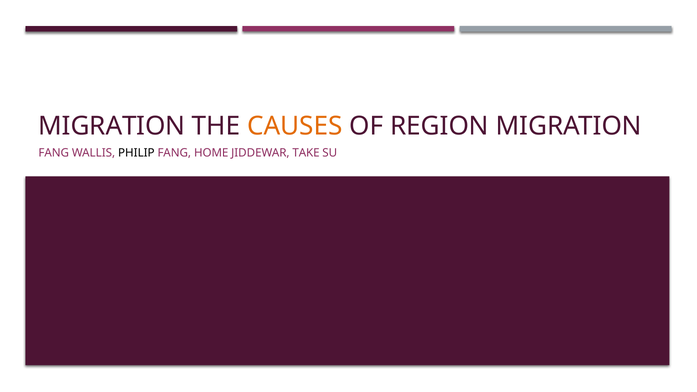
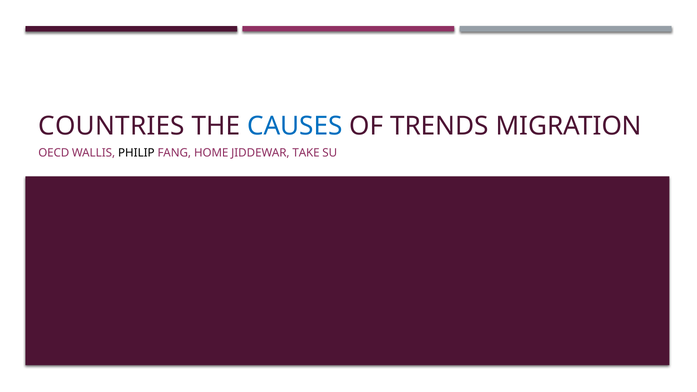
MIGRATION: MIGRATION -> COUNTRIES (112, 126)
CAUSES colour: orange -> blue (295, 126)
REGION: REGION -> TRENDS (439, 126)
FANG: FANG -> OECD (54, 153)
